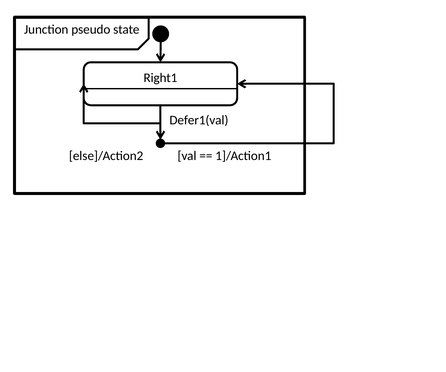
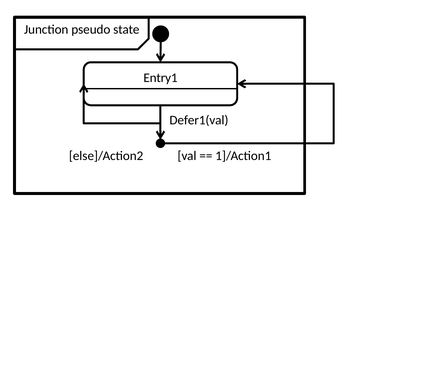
Right1: Right1 -> Entry1 (160, 78)
